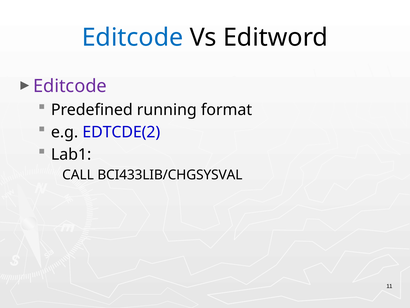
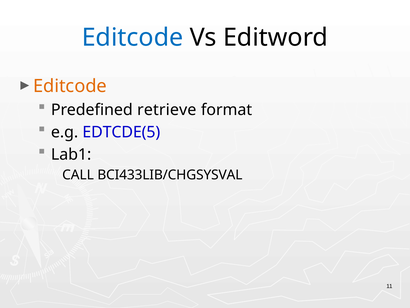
Editcode colour: purple -> orange (70, 86)
running: running -> retrieve (167, 110)
EDTCDE(2: EDTCDE(2 -> EDTCDE(5 (121, 132)
